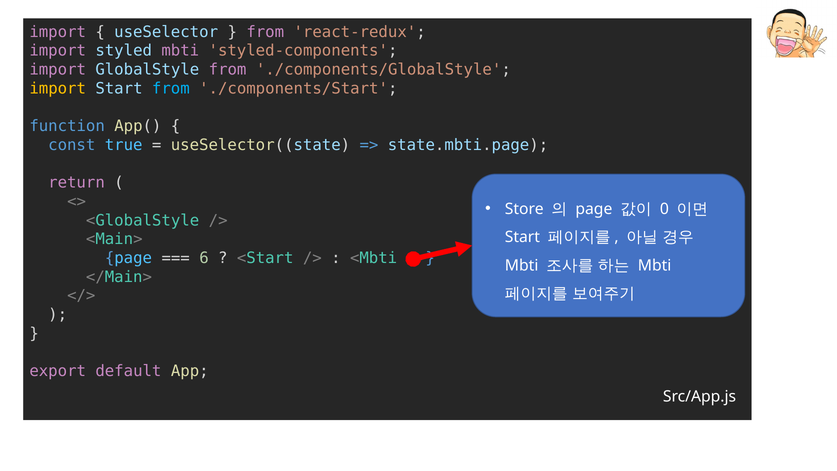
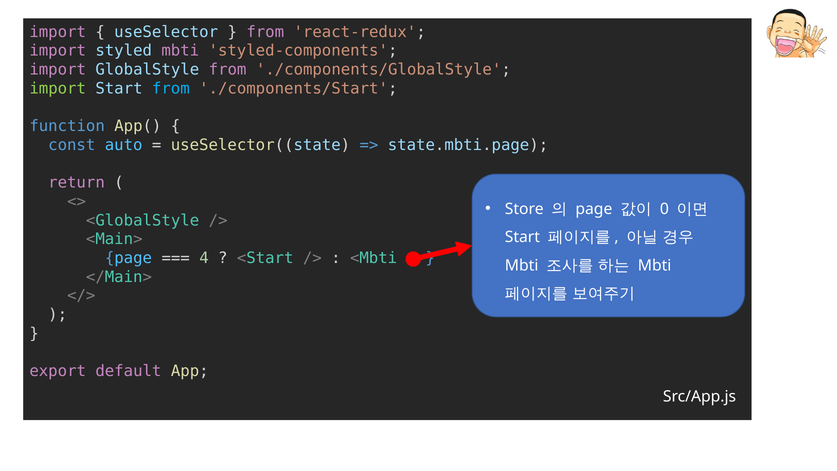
import colour: yellow -> light green (58, 88)
true: true -> auto (124, 145)
6: 6 -> 4 (204, 258)
